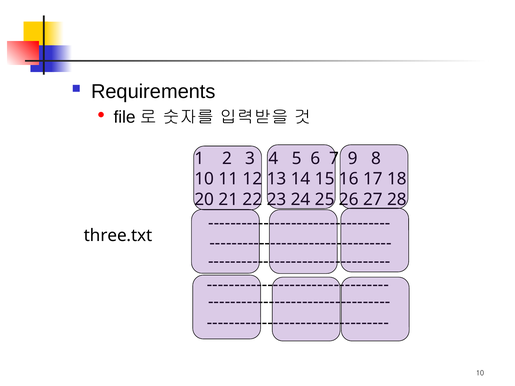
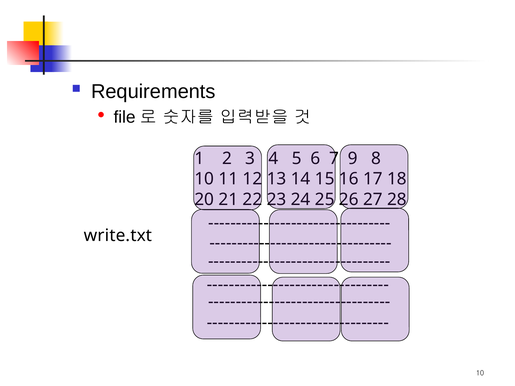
three.txt: three.txt -> write.txt (118, 236)
